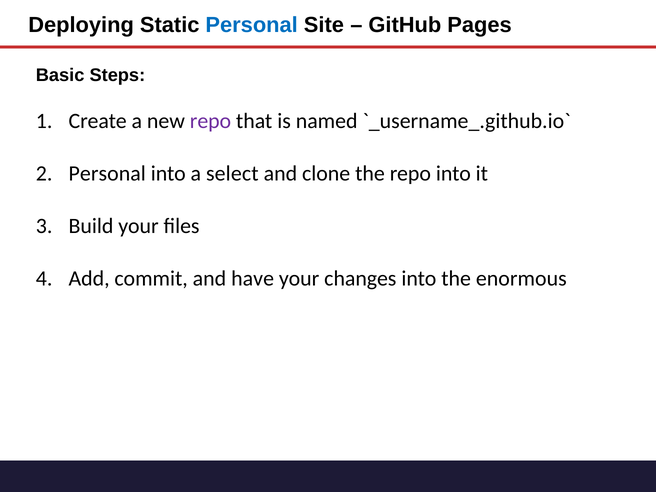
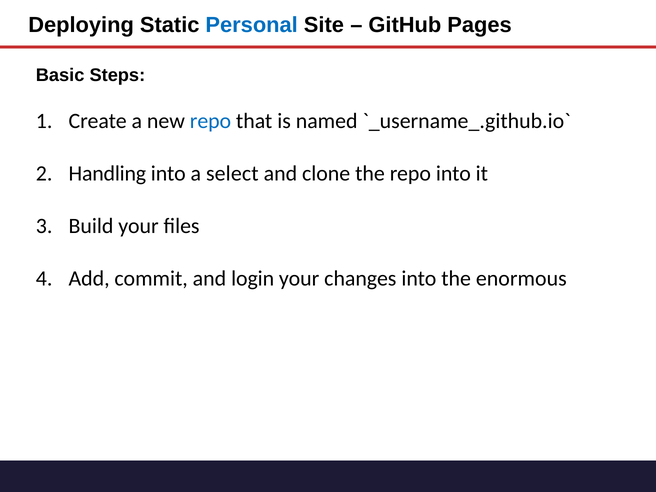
repo colour: purple -> blue (211, 121)
Personal: Personal -> Handling (107, 174)
have: have -> login (253, 279)
